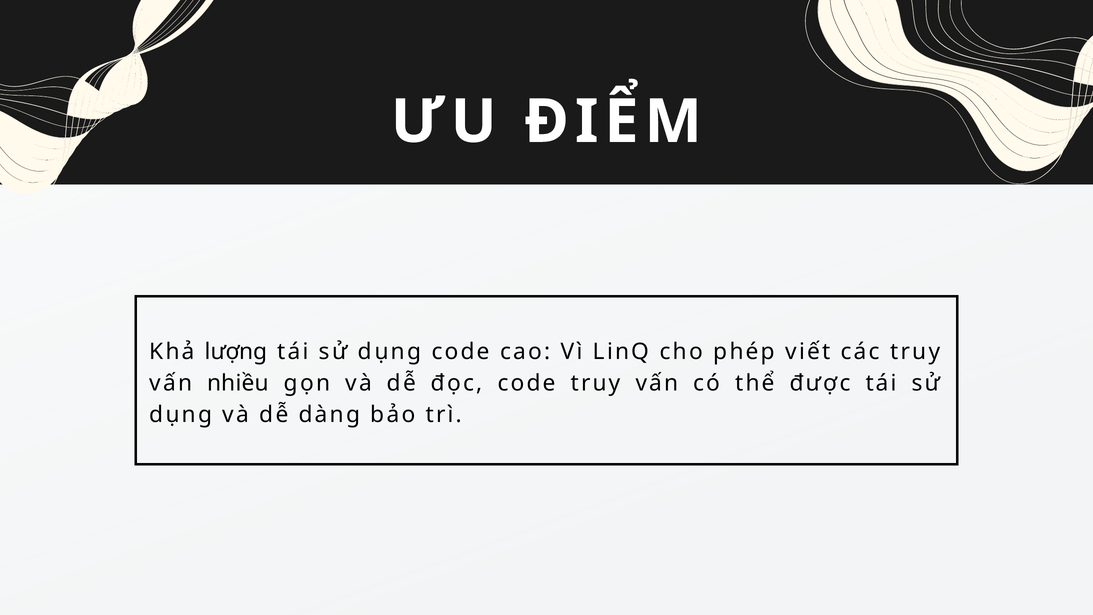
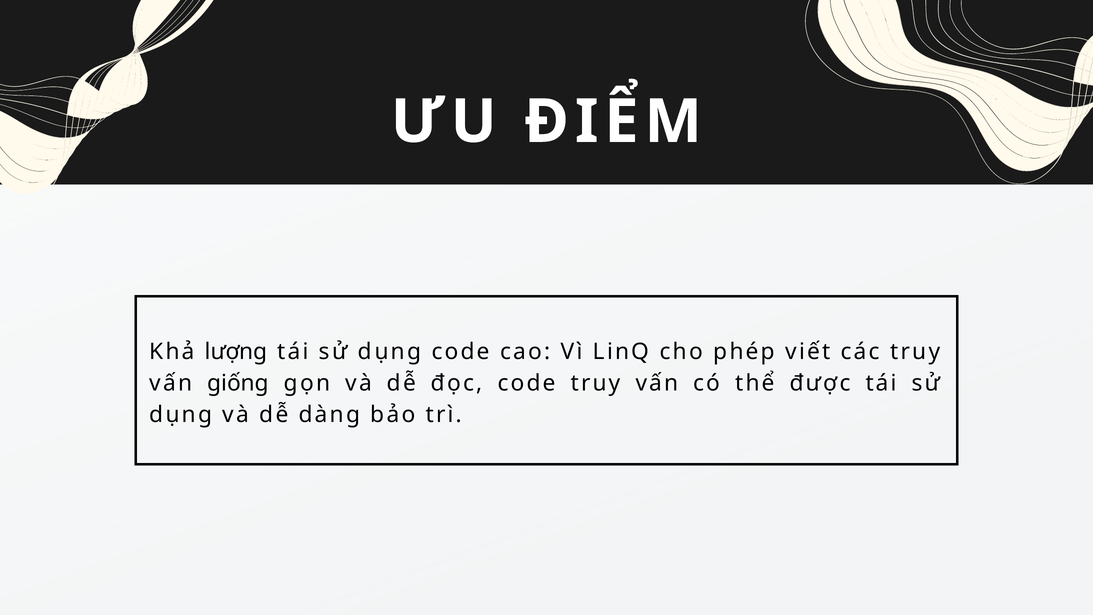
nhiều: nhiều -> giống (238, 383)
